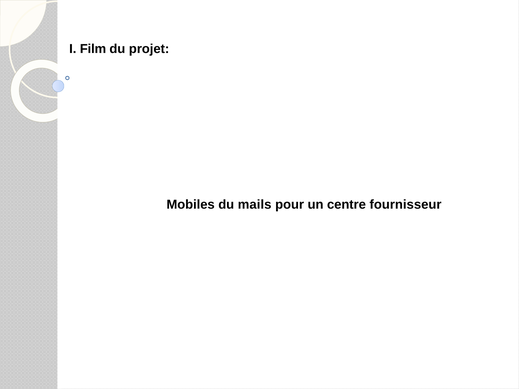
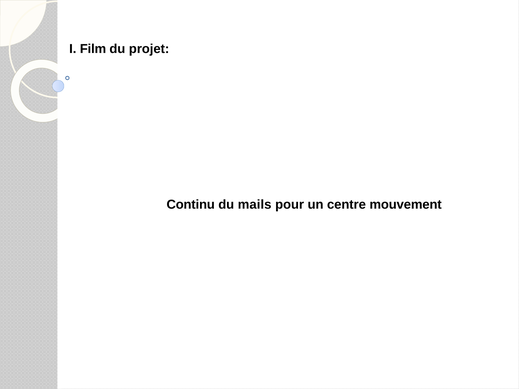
Mobiles: Mobiles -> Continu (191, 205)
fournisseur: fournisseur -> mouvement (406, 205)
